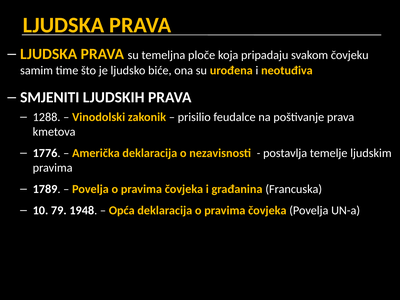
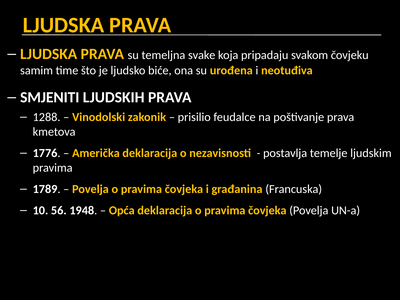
ploče: ploče -> svake (202, 55)
79: 79 -> 56 (59, 211)
